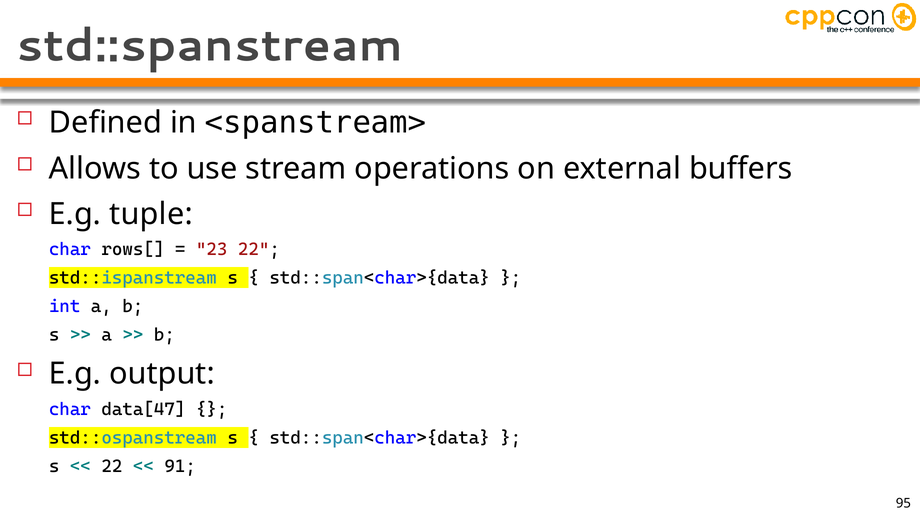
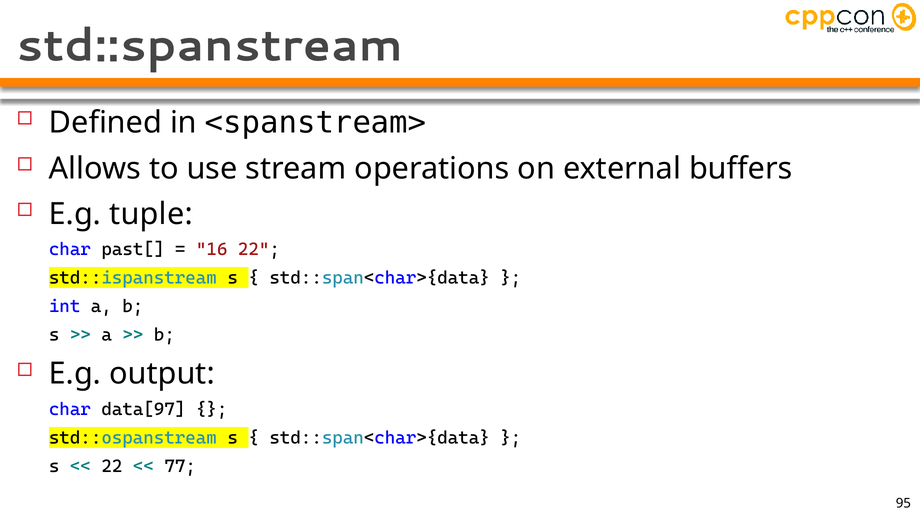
rows[: rows[ -> past[ (133, 250)
23: 23 -> 16 (212, 250)
data[47: data[47 -> data[97 (143, 410)
91: 91 -> 77 (180, 467)
